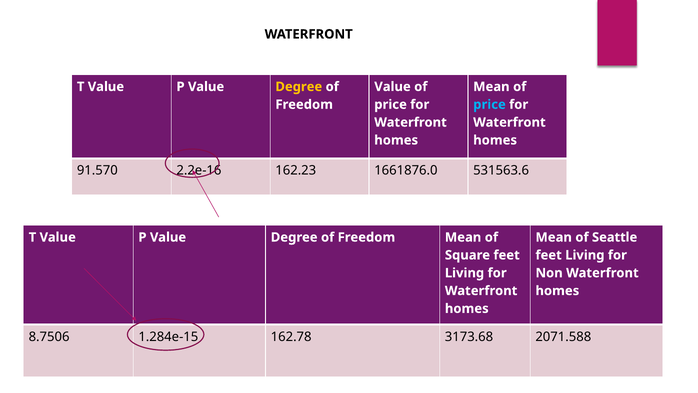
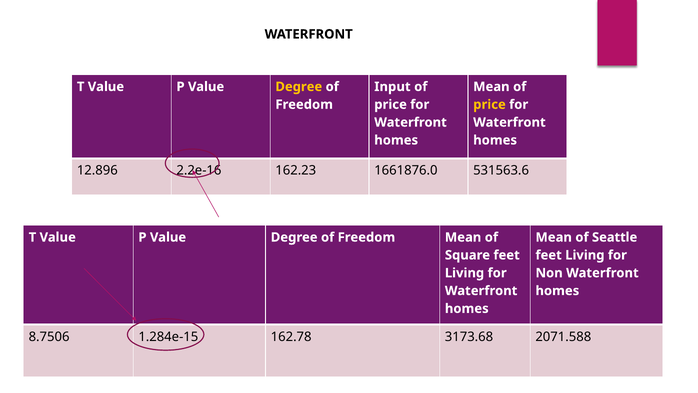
Value: Value -> Input (392, 87)
price colour: light blue -> yellow (489, 104)
91.570: 91.570 -> 12.896 (97, 170)
